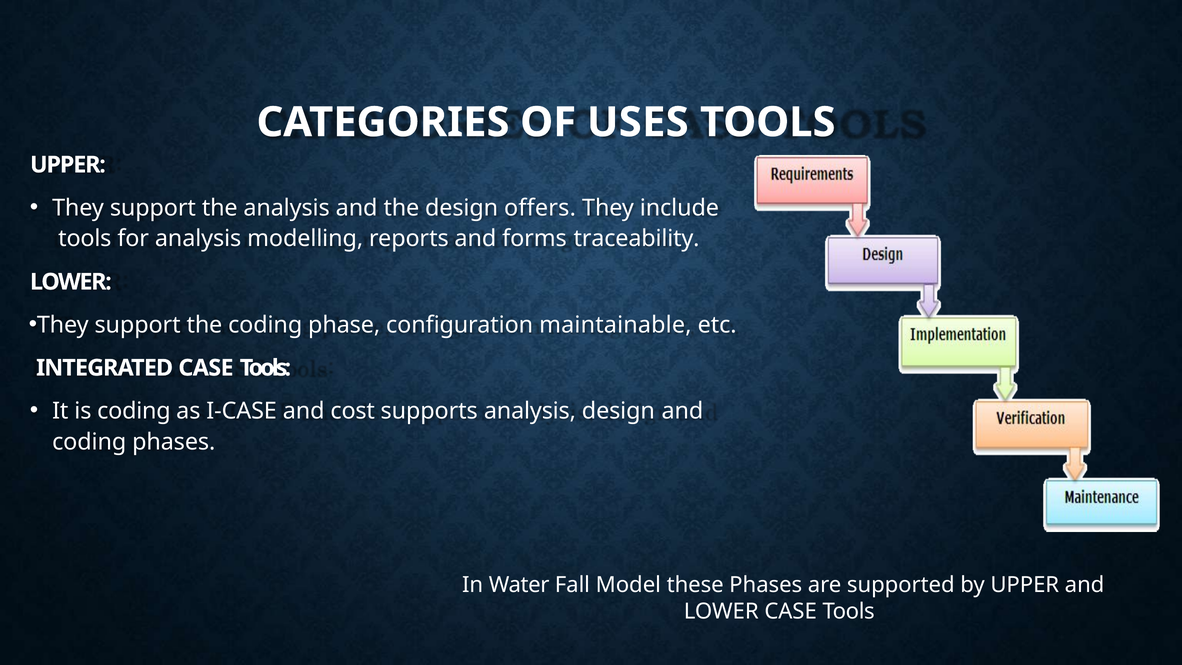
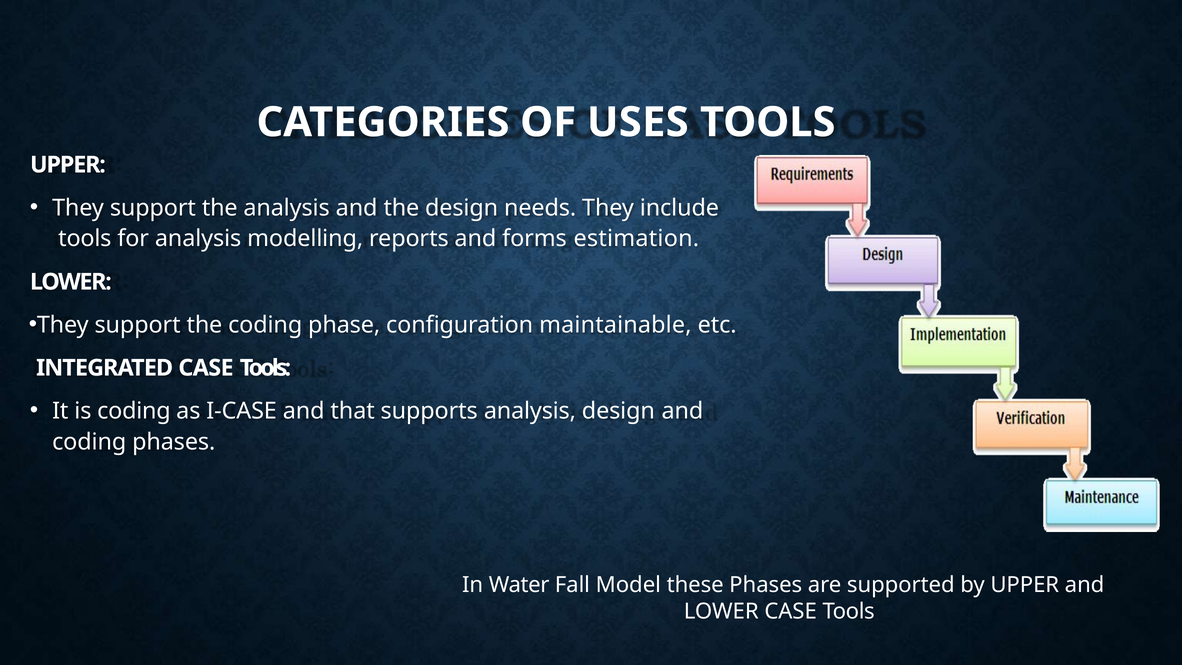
offers: offers -> needs (540, 208)
traceability: traceability -> estimation (636, 239)
cost: cost -> that (353, 411)
